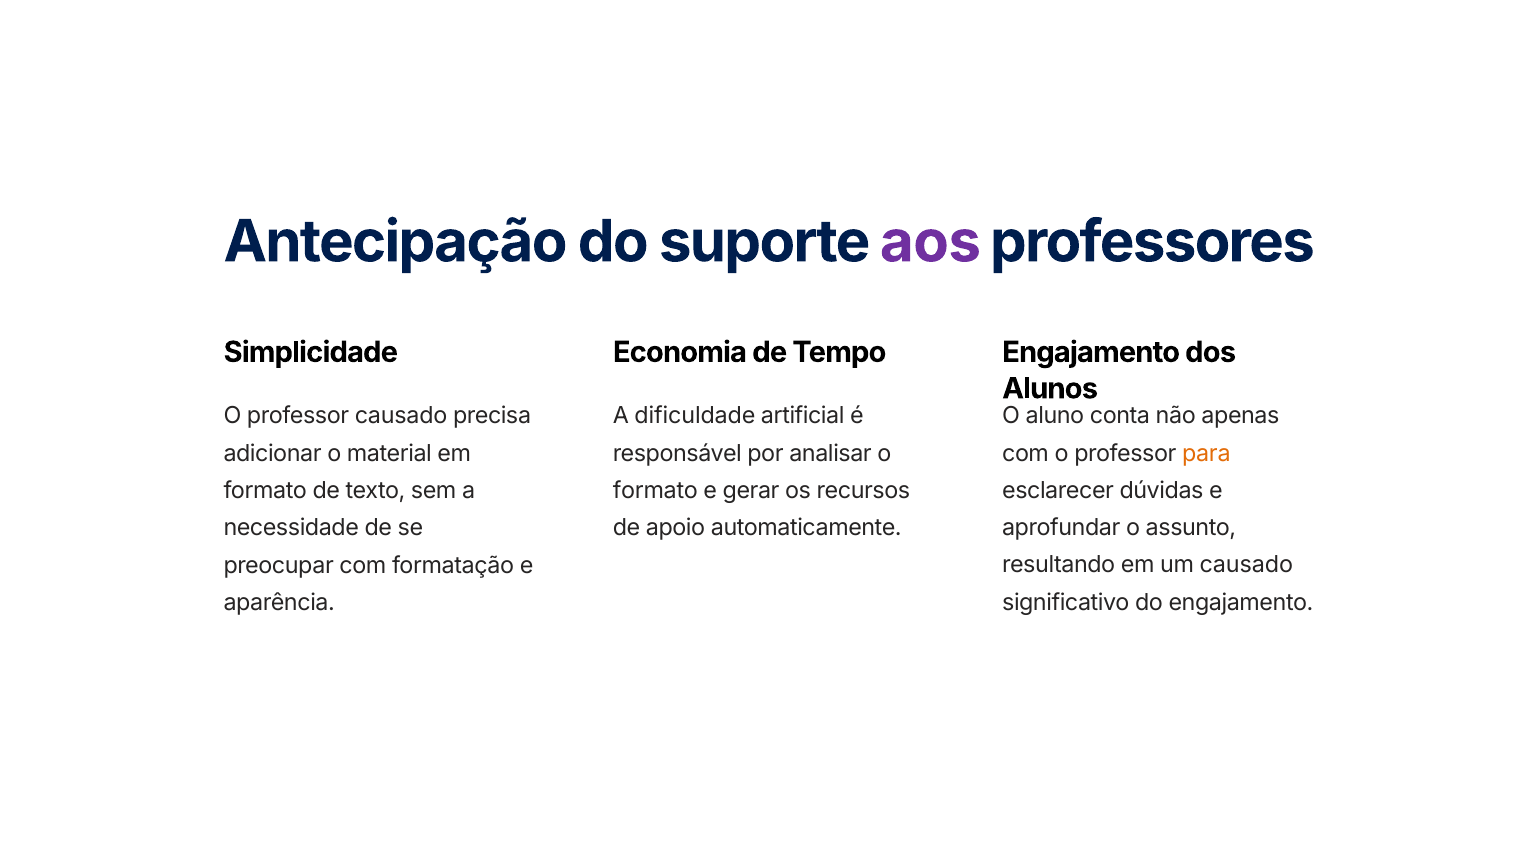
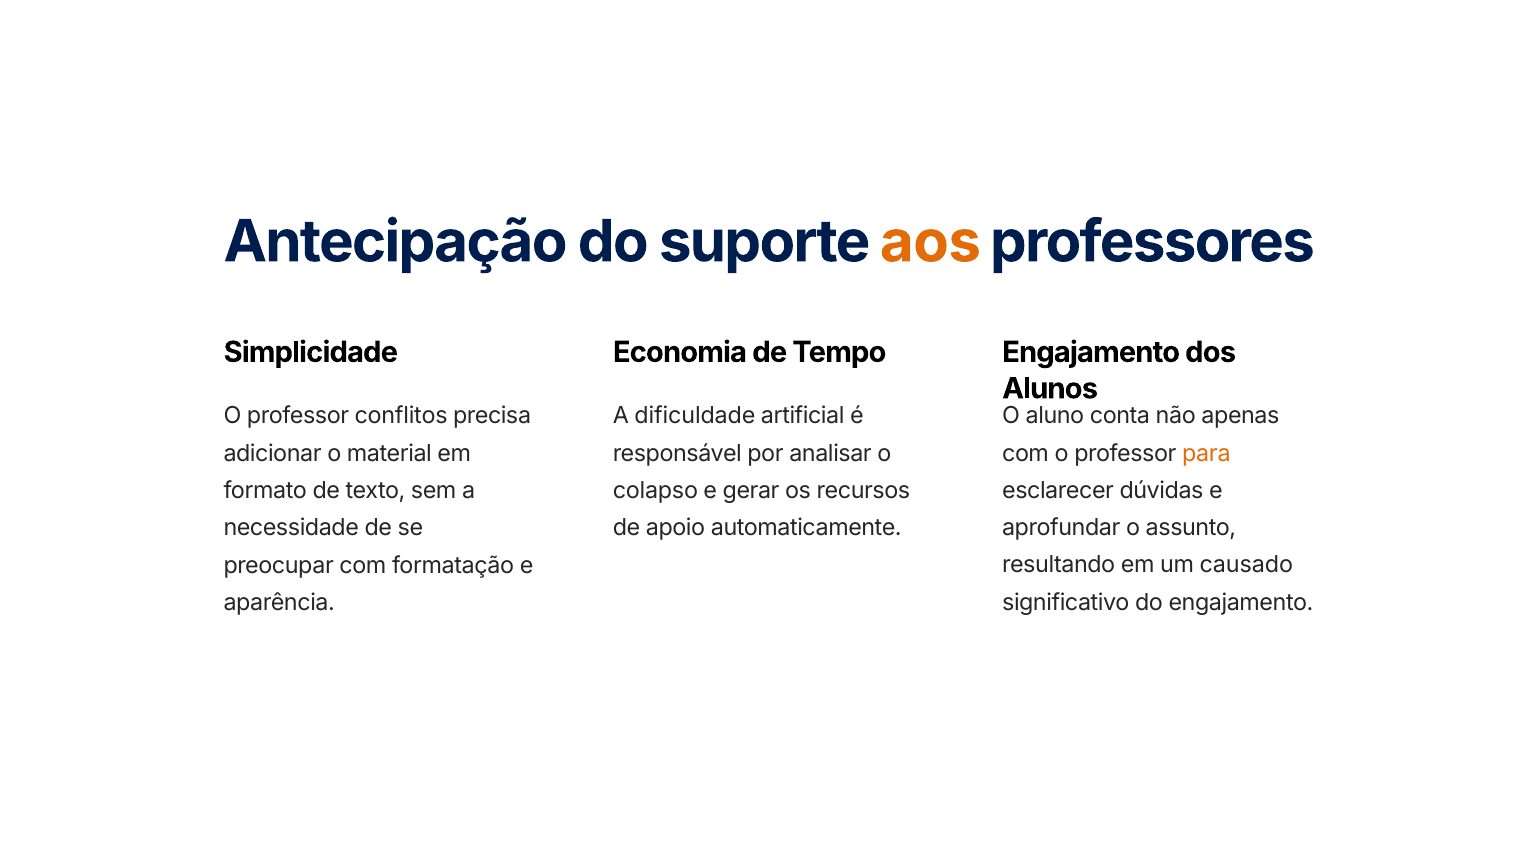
aos colour: purple -> orange (930, 242)
professor causado: causado -> conflitos (401, 416)
formato: formato -> colapso (655, 491)
